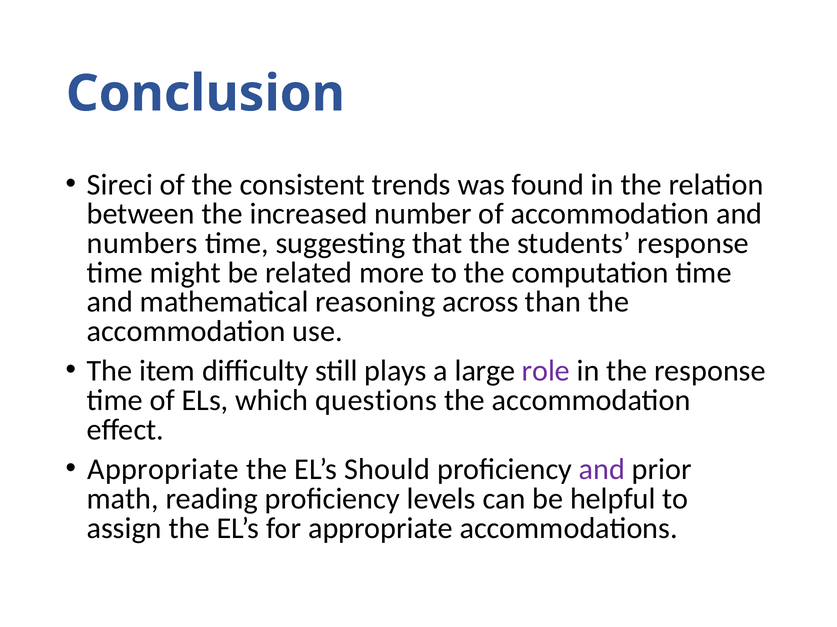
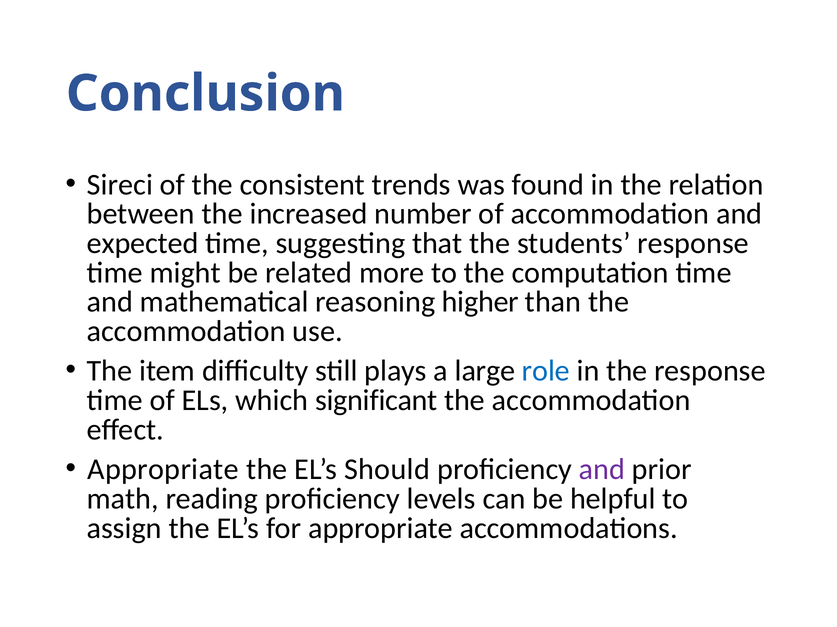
numbers: numbers -> expected (143, 244)
across: across -> higher (480, 302)
role colour: purple -> blue (546, 371)
questions: questions -> significant (376, 401)
